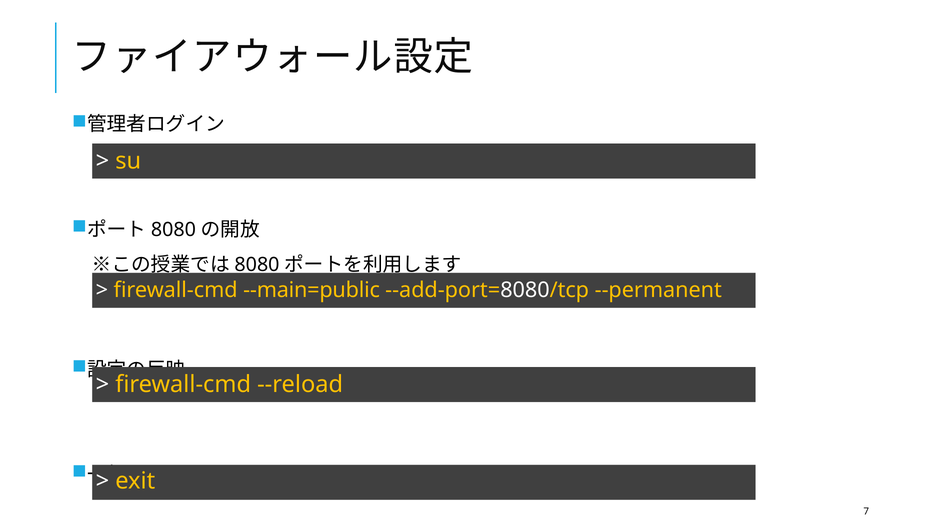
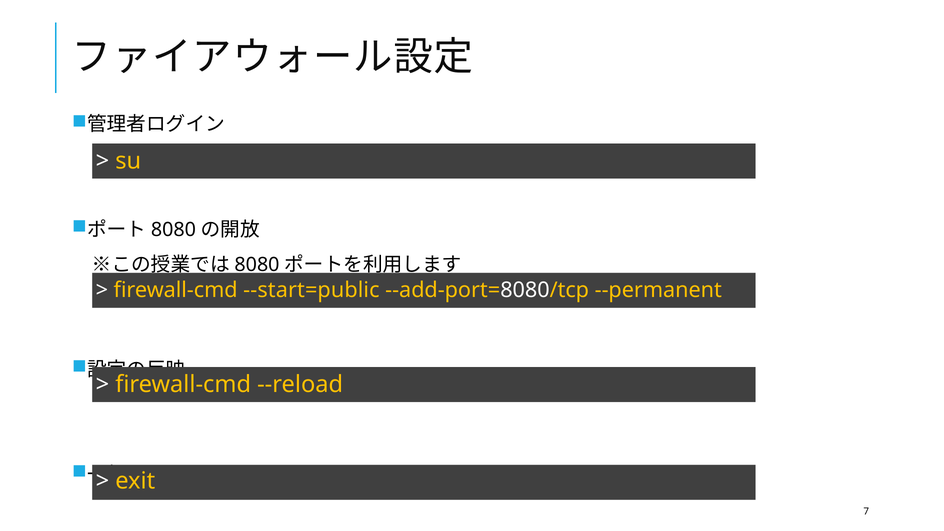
--main=public: --main=public -> --start=public (311, 290)
